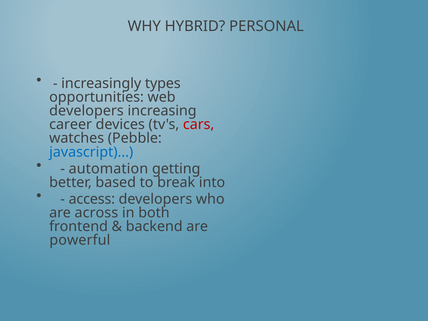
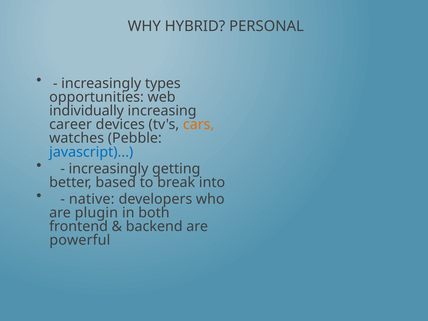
developers: developers -> individually (87, 111)
cars colour: red -> orange (199, 125)
automation: automation -> increasingly (109, 169)
access: access -> native (92, 199)
across: across -> plugin (96, 213)
